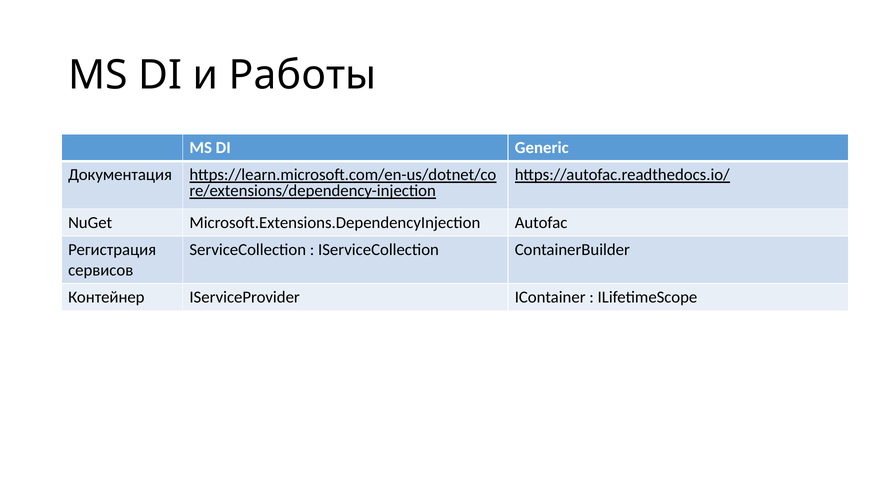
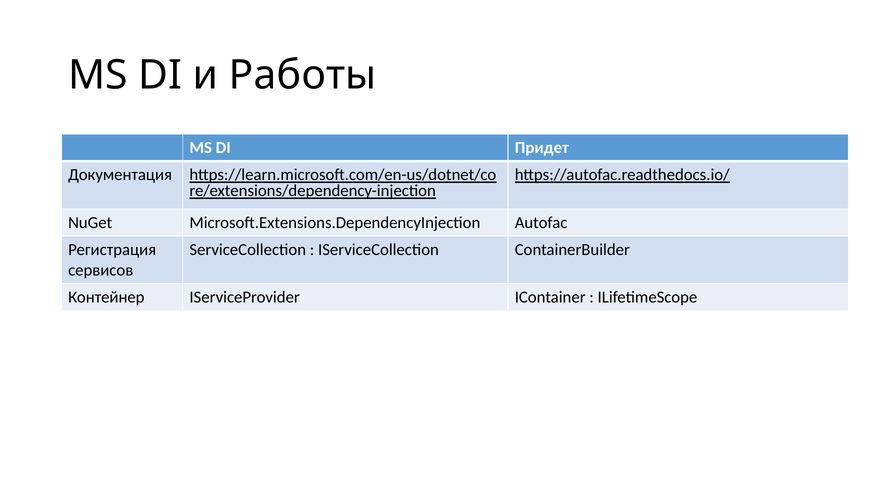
Generic: Generic -> Придет (542, 148)
